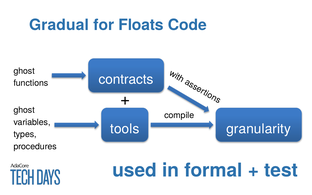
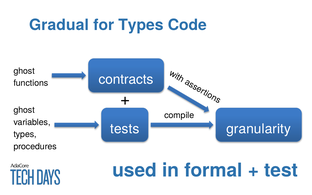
for Floats: Floats -> Types (141, 25)
tools: tools -> tests (125, 129)
